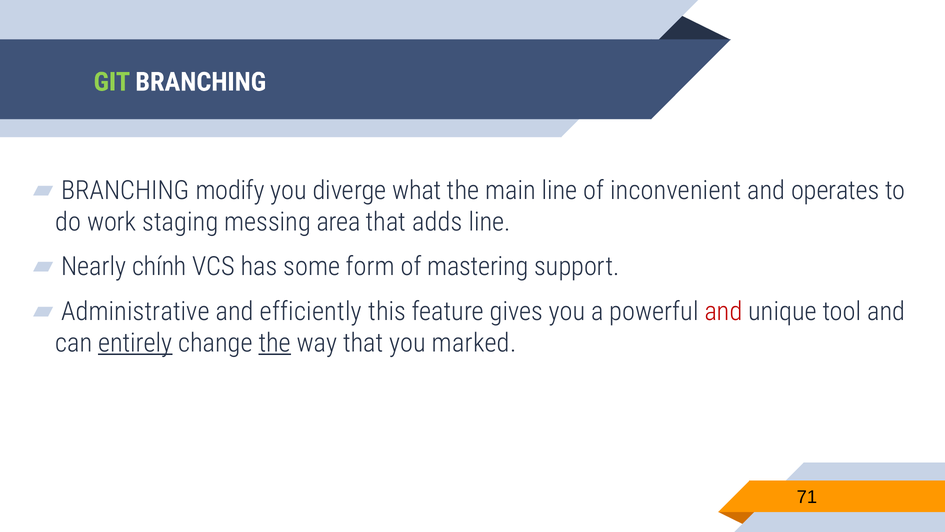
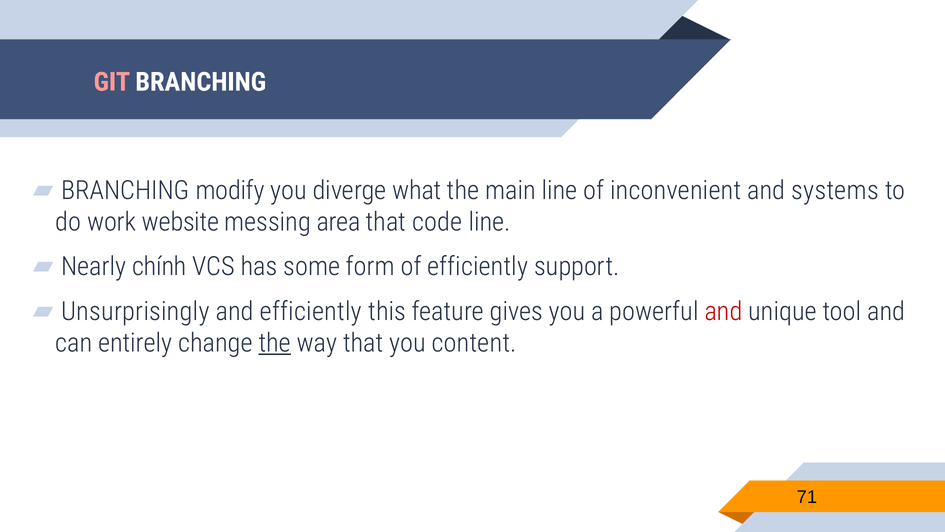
GIT colour: light green -> pink (112, 82)
operates: operates -> systems (835, 190)
staging: staging -> website (181, 222)
adds: adds -> code (437, 222)
of mastering: mastering -> efficiently (478, 267)
Administrative: Administrative -> Unsurprisingly (135, 311)
entirely underline: present -> none (135, 343)
marked: marked -> content (474, 343)
